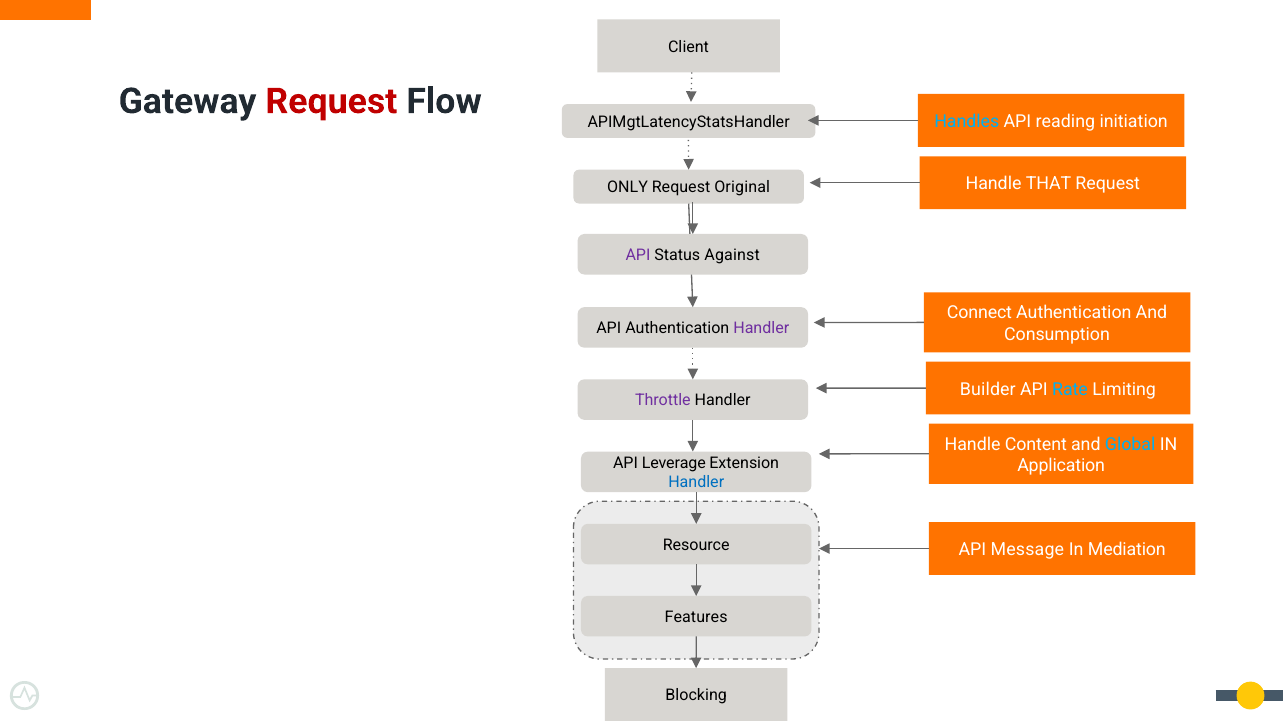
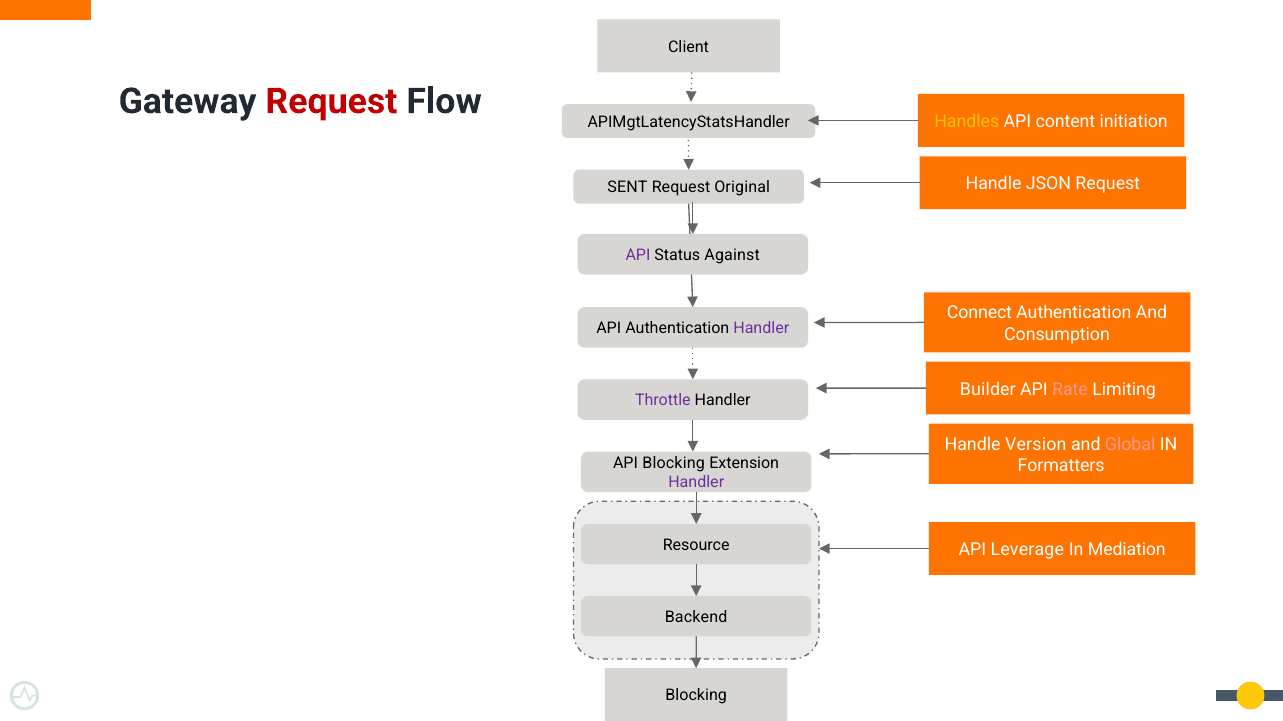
Handles colour: light blue -> yellow (967, 122)
reading: reading -> content (1065, 122)
THAT: THAT -> JSON (1048, 184)
ONLY: ONLY -> SENT (627, 188)
Rate colour: light blue -> pink (1070, 390)
Content: Content -> Version (1036, 445)
Global colour: light blue -> pink (1130, 445)
API Leverage: Leverage -> Blocking (674, 464)
Application: Application -> Formatters (1061, 466)
Handler colour: blue -> purple (696, 483)
Message: Message -> Leverage (1027, 550)
Features: Features -> Backend (696, 618)
